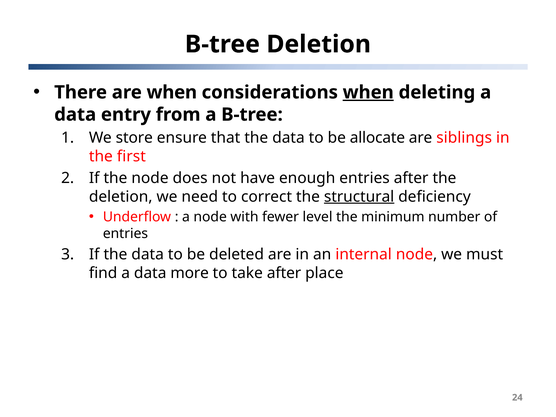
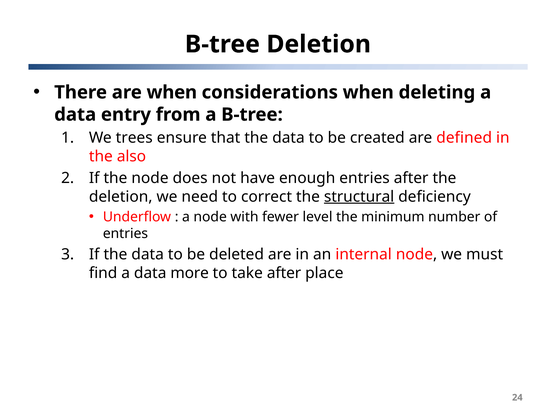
when underline: present -> none (368, 92)
store: store -> trees (134, 138)
allocate: allocate -> created (377, 138)
siblings: siblings -> defined (464, 138)
first: first -> also (131, 156)
